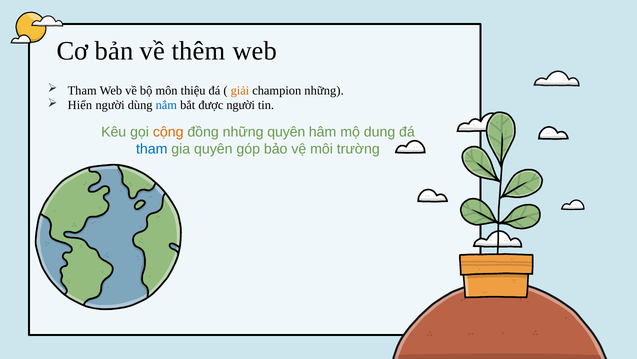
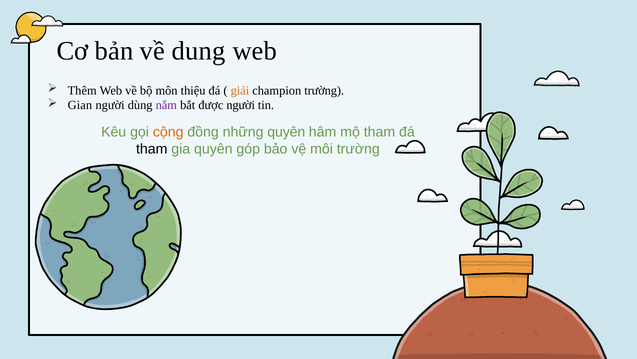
thêm: thêm -> dung (199, 51)
Tham: Tham -> Thêm (82, 90)
champion những: những -> trường (324, 90)
Hiển: Hiển -> Gian (80, 105)
nắm colour: blue -> purple (166, 105)
mộ dung: dung -> tham (380, 132)
tham colour: blue -> black (152, 149)
